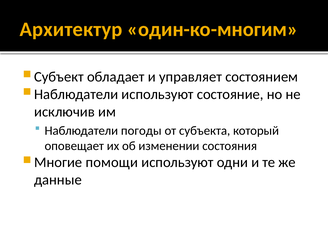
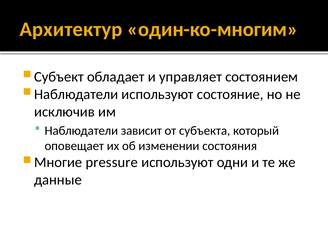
погоды: погоды -> зависит (141, 131)
помощи: помощи -> pressure (112, 162)
